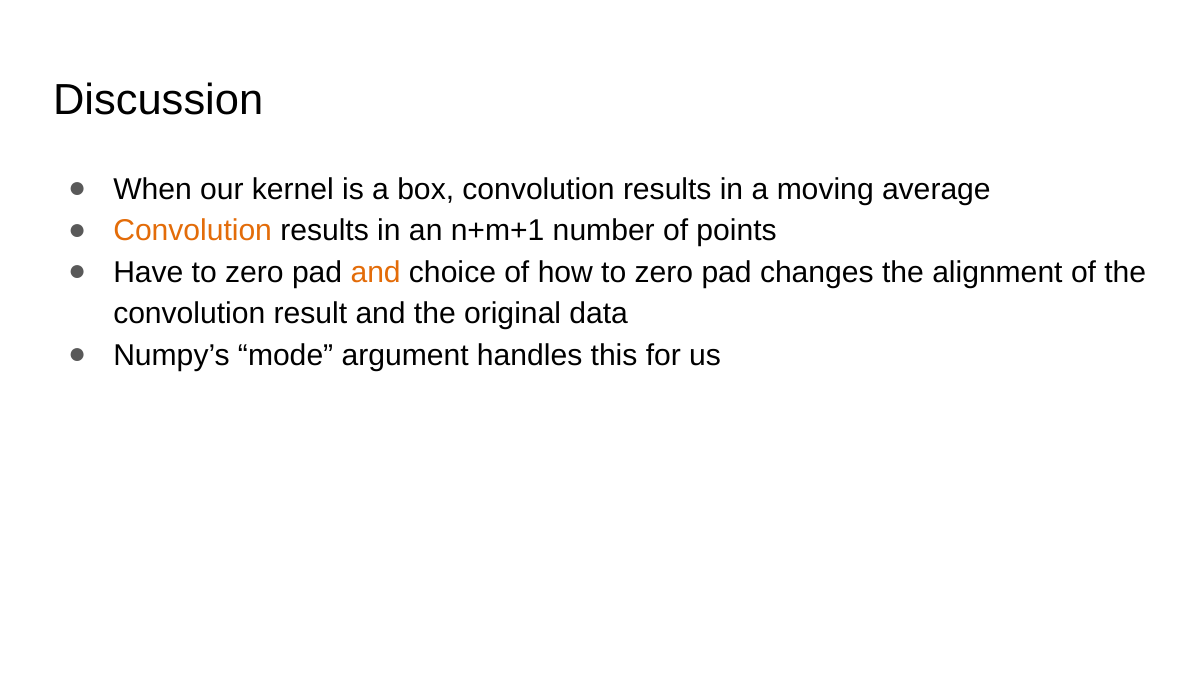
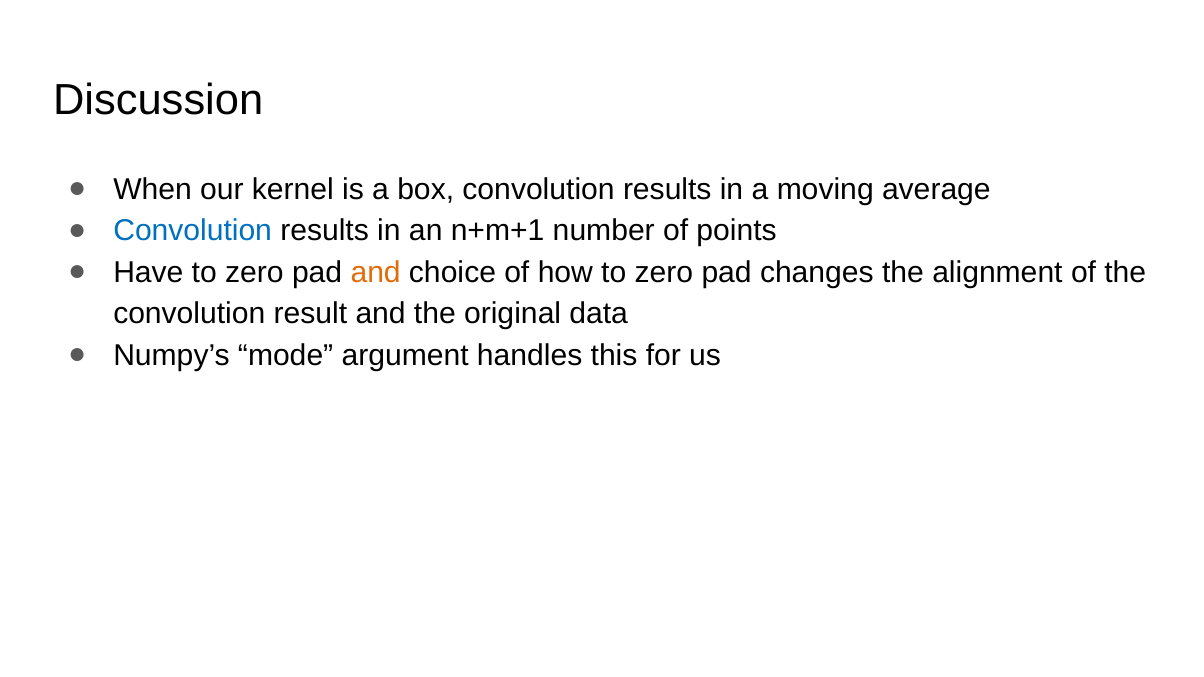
Convolution colour: orange -> blue (193, 231)
